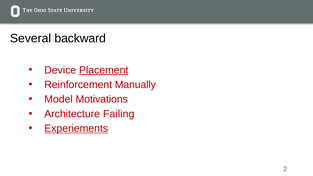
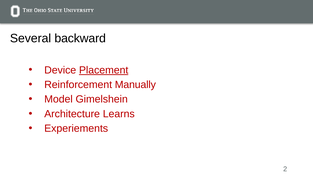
Motivations: Motivations -> Gimelshein (102, 99)
Failing: Failing -> Learns (119, 114)
Experiements underline: present -> none (76, 129)
